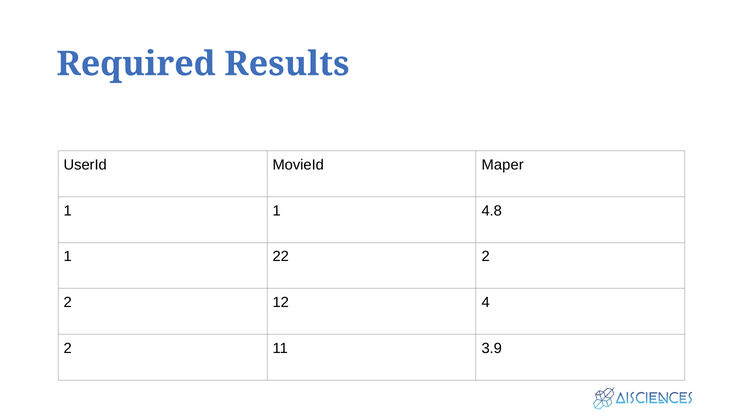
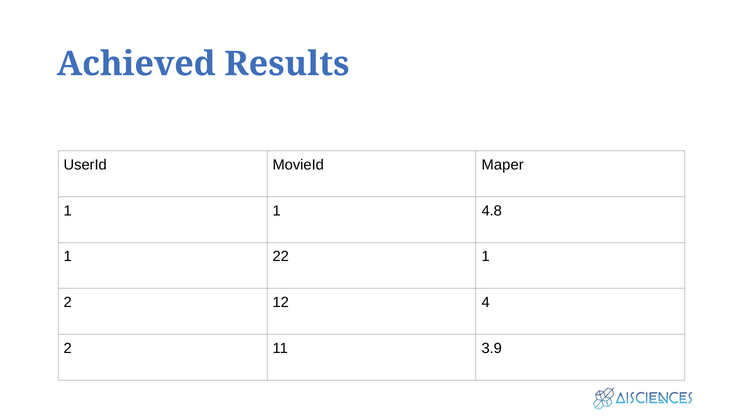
Required: Required -> Achieved (136, 64)
22 2: 2 -> 1 (486, 257)
